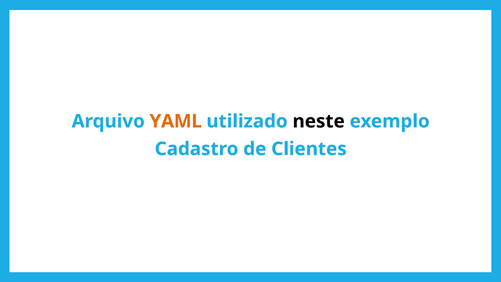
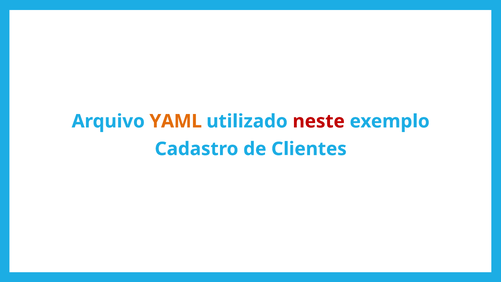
neste colour: black -> red (319, 121)
